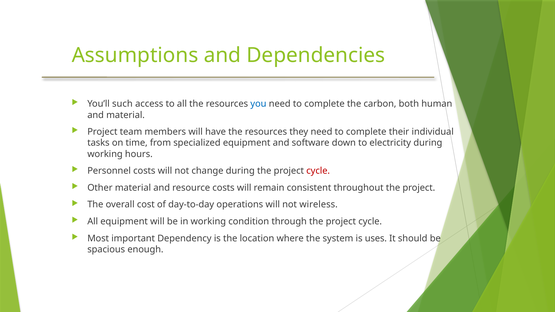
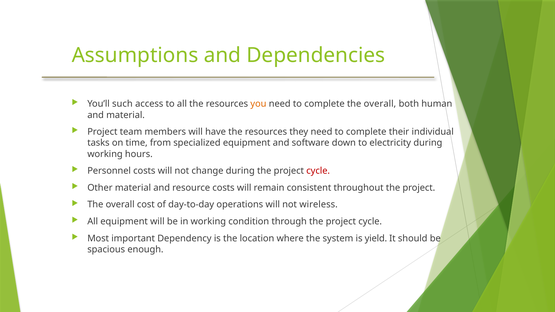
you colour: blue -> orange (258, 104)
complete the carbon: carbon -> overall (380, 104)
uses: uses -> yield (376, 238)
